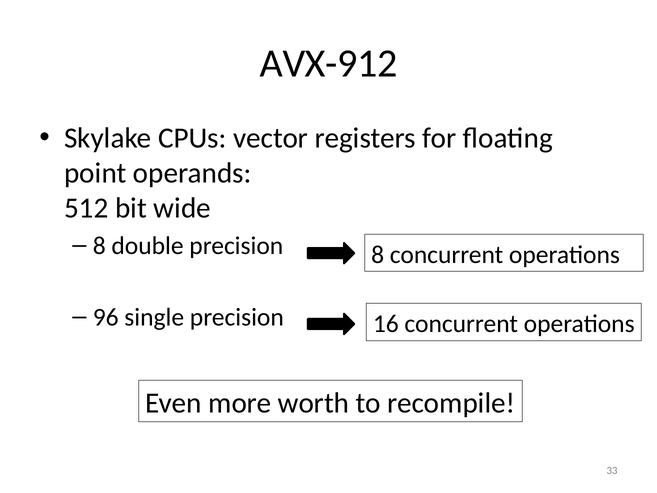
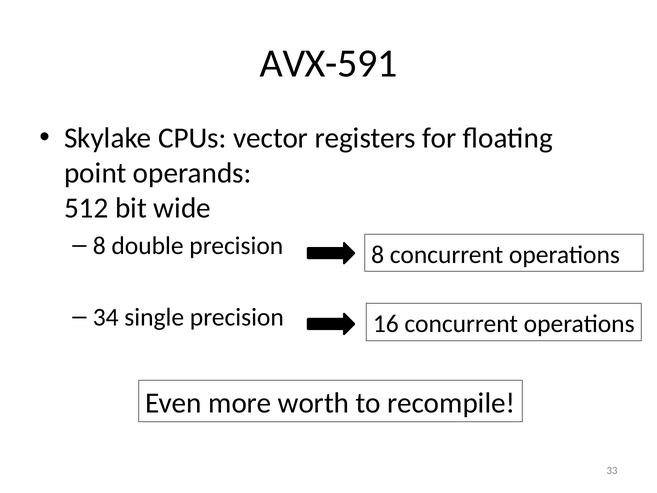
AVX-912: AVX-912 -> AVX-591 (329, 64)
96: 96 -> 34 (106, 317)
